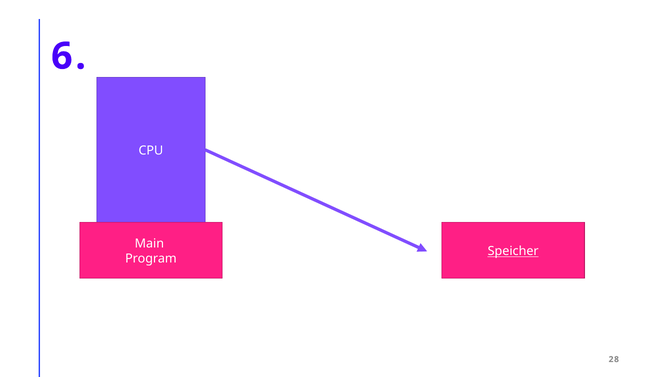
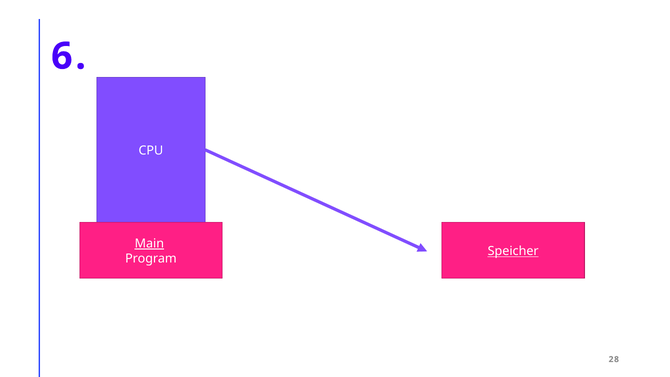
Main underline: none -> present (149, 244)
